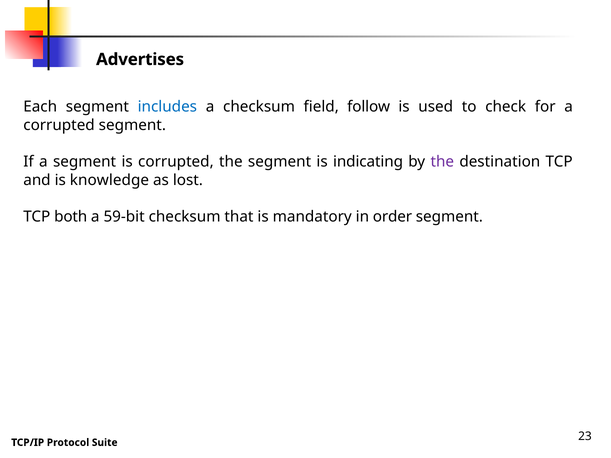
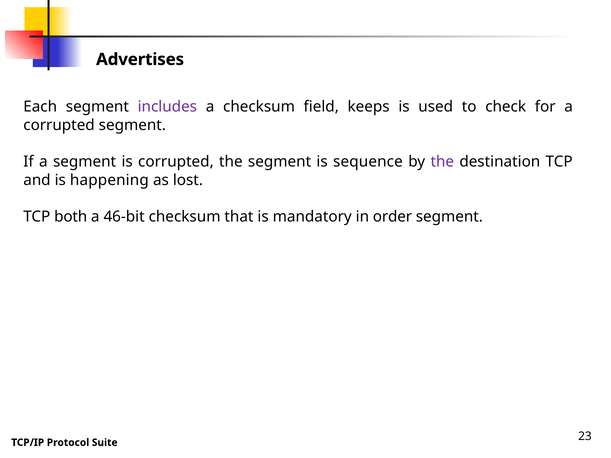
includes colour: blue -> purple (167, 107)
follow: follow -> keeps (369, 107)
indicating: indicating -> sequence (368, 162)
knowledge: knowledge -> happening (109, 180)
59-bit: 59-bit -> 46-bit (124, 217)
